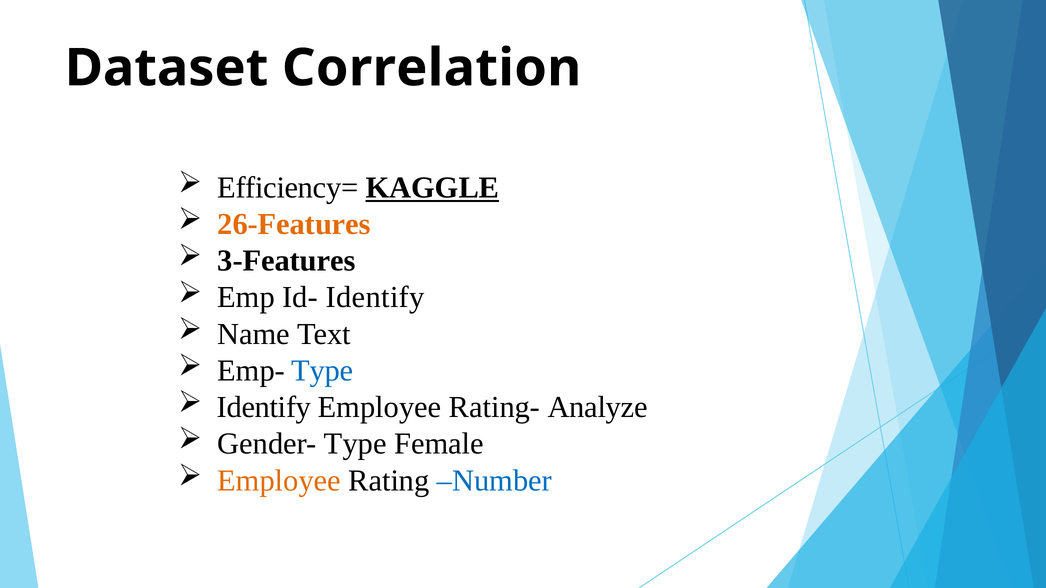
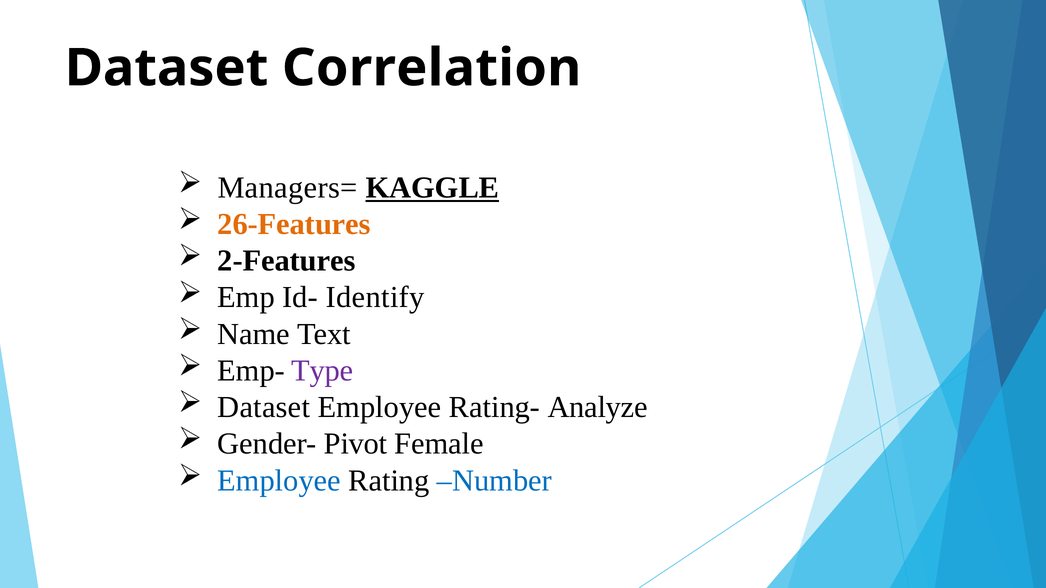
Efficiency=: Efficiency= -> Managers= (287, 188)
3-Features: 3-Features -> 2-Features (286, 261)
Type colour: blue -> purple (322, 371)
Identify: Identify -> Dataset (264, 408)
Gender- Type: Type -> Pivot (355, 444)
Employee colour: orange -> blue (279, 481)
